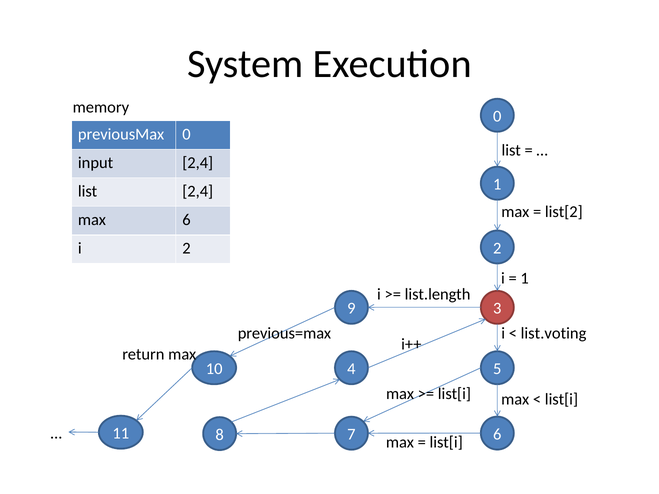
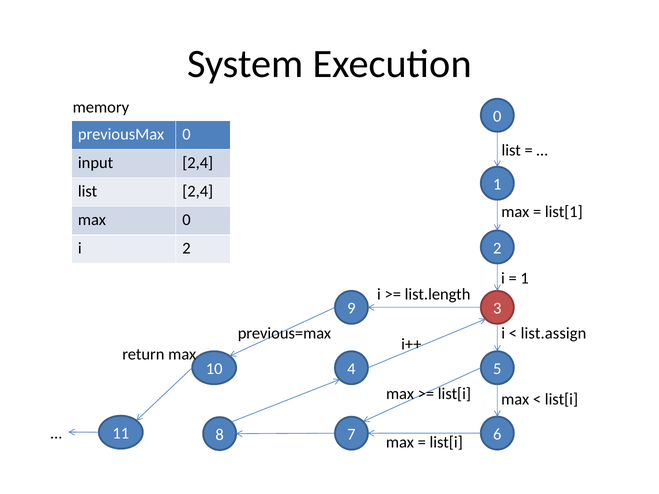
list[2: list[2 -> list[1 (564, 212)
max 6: 6 -> 0 (186, 220)
list.voting: list.voting -> list.assign (553, 334)
